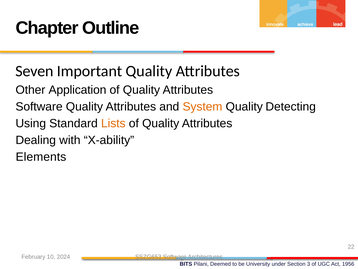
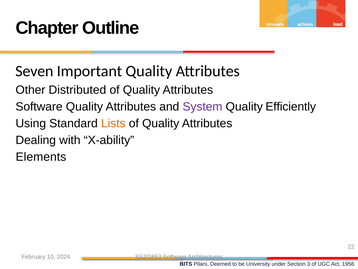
Application: Application -> Distributed (77, 90)
System colour: orange -> purple (202, 106)
Detecting: Detecting -> Efficiently (291, 106)
